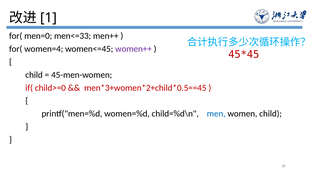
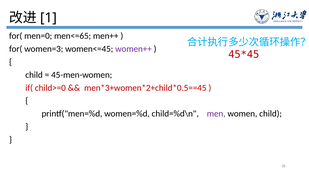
men<=33: men<=33 -> men<=65 (73, 36)
women=4: women=4 -> women=3 (44, 49)
men colour: blue -> purple (216, 114)
